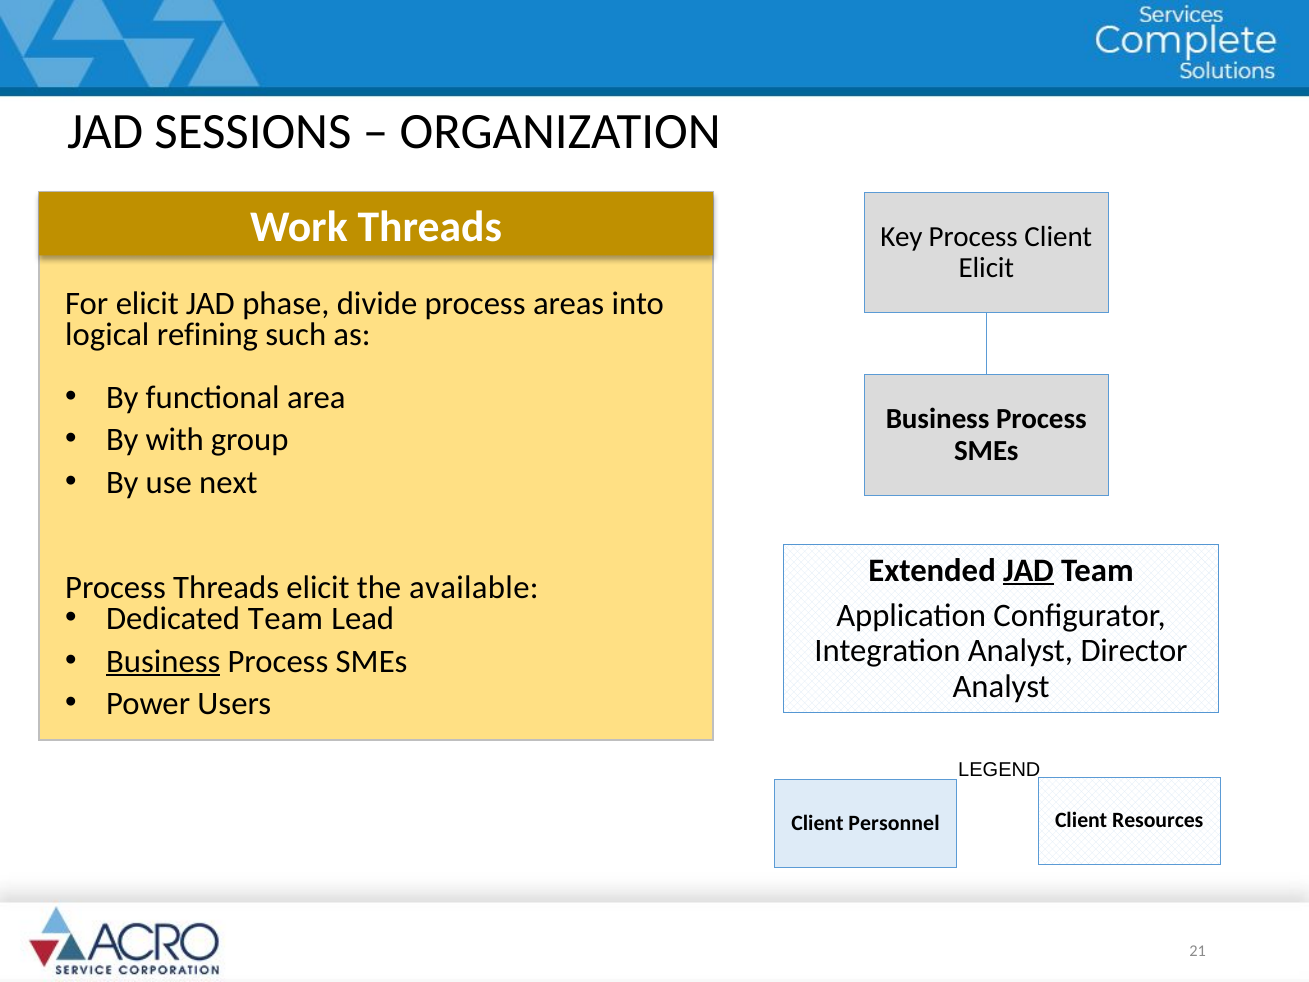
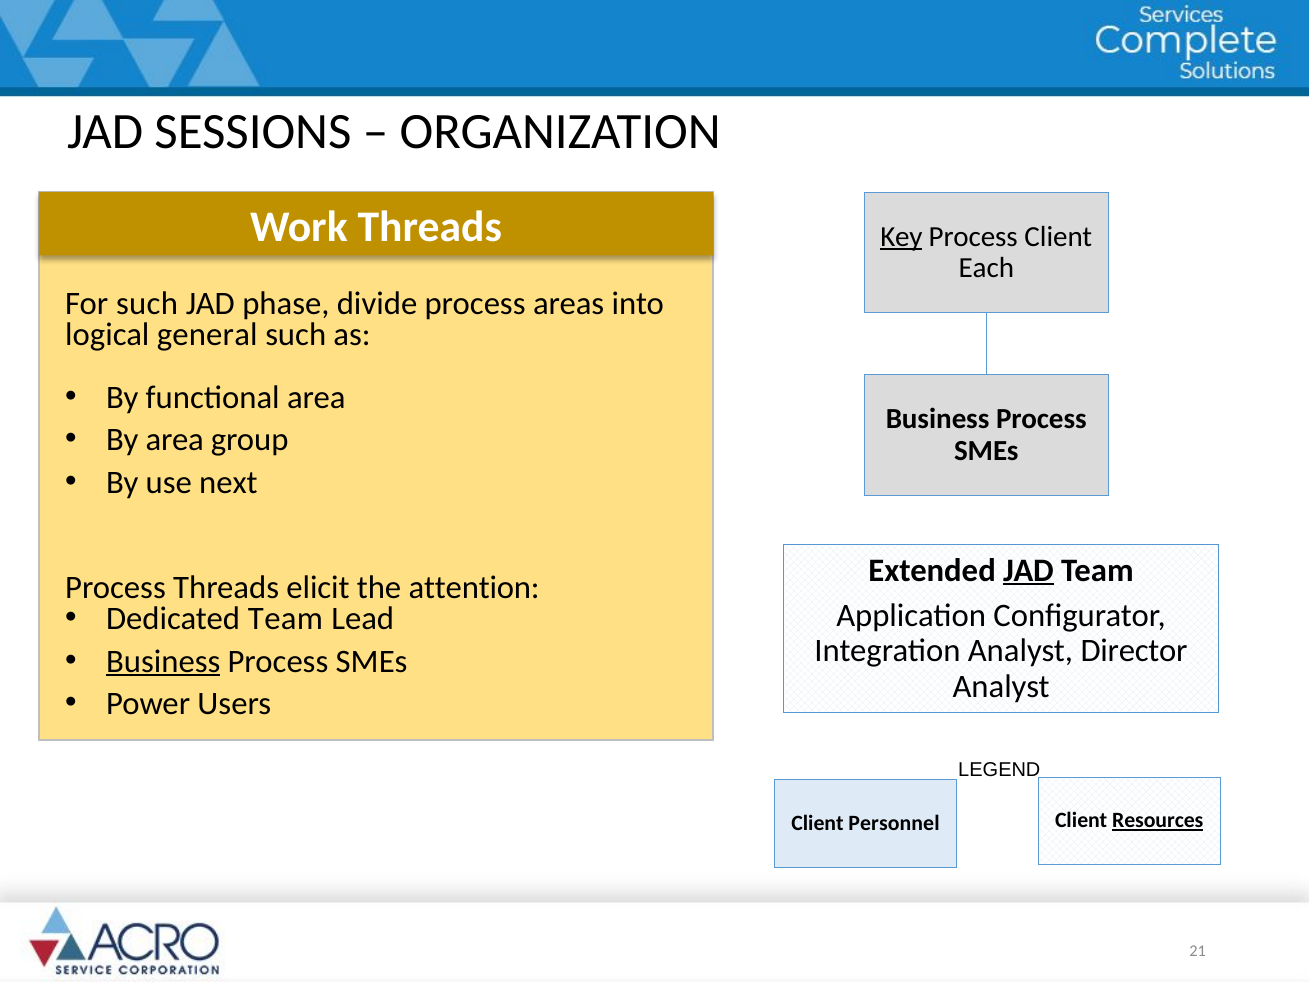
Key underline: none -> present (901, 236)
Elicit: Elicit -> Each (986, 268)
For elicit: elicit -> such (147, 303)
refining: refining -> general (207, 335)
By with: with -> area (175, 440)
available: available -> attention (474, 587)
Resources underline: none -> present (1158, 821)
